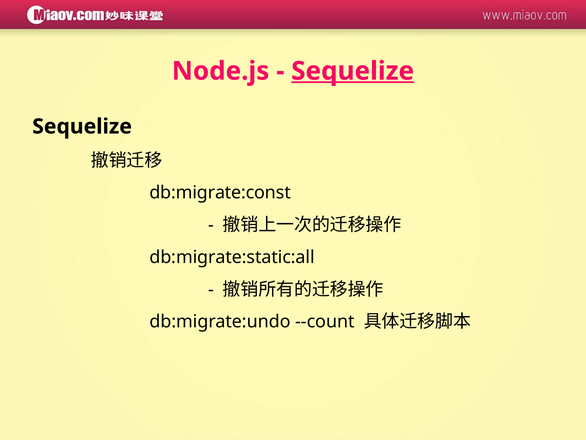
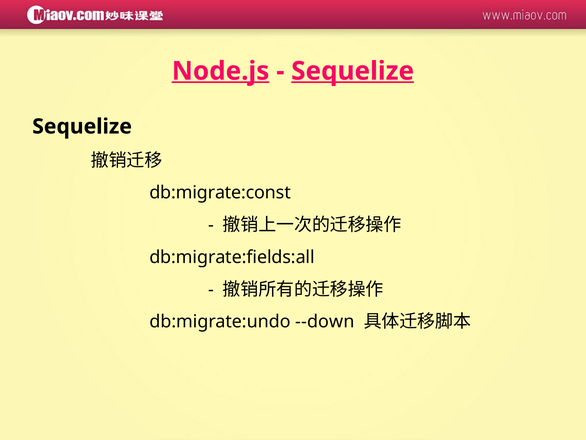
Node.js underline: none -> present (221, 71)
db:migrate:static:all: db:migrate:static:all -> db:migrate:fields:all (232, 257)
--count: --count -> --down (325, 321)
